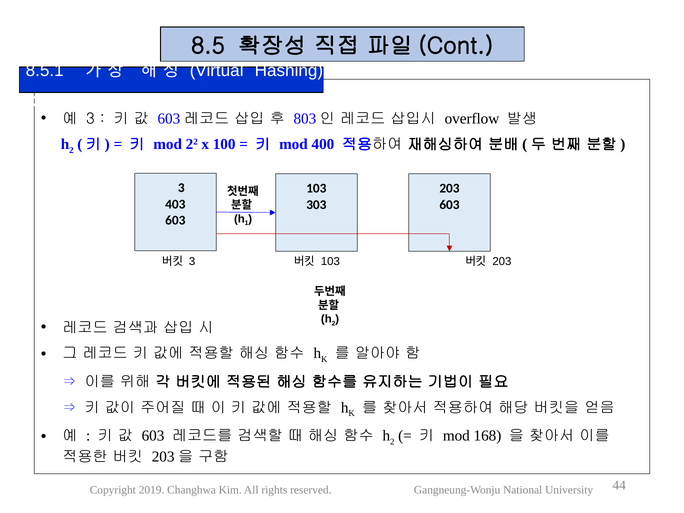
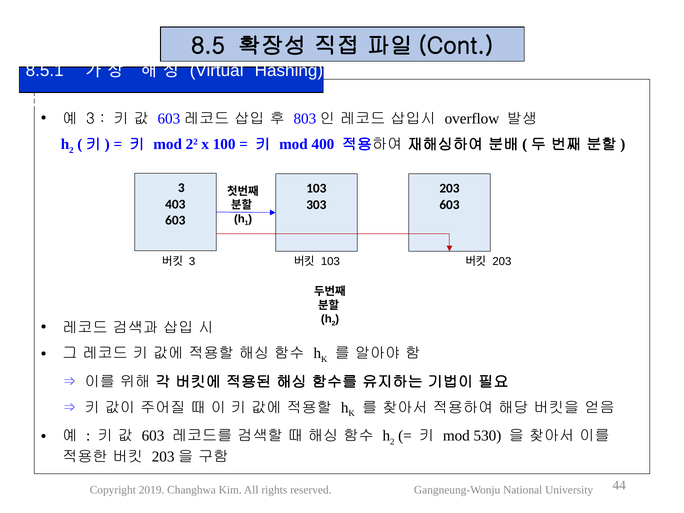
168: 168 -> 530 (487, 436)
